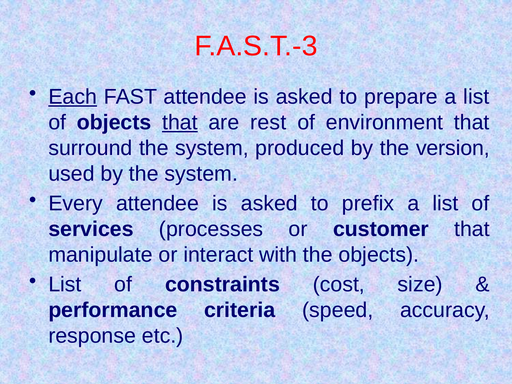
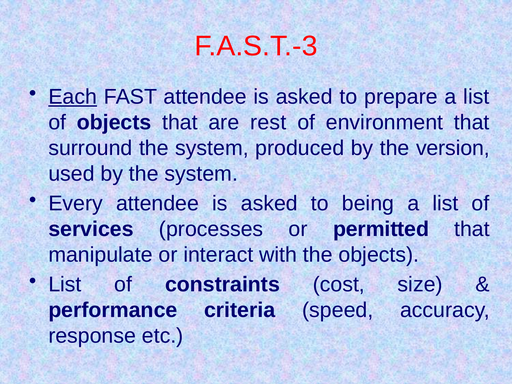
that underline: present -> none (180, 122)
prefix: prefix -> being (368, 204)
customer: customer -> permitted (381, 229)
